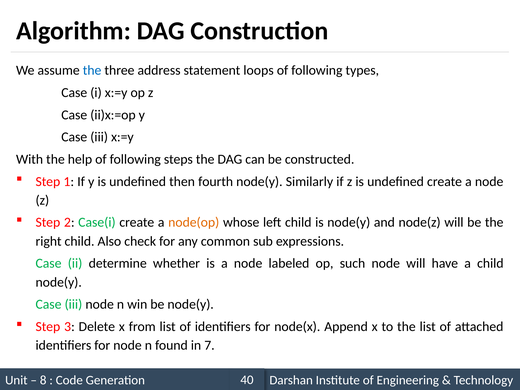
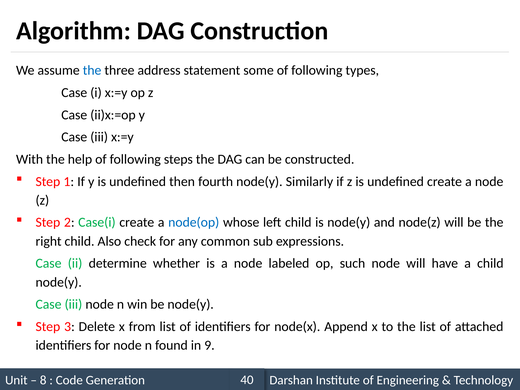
loops: loops -> some (259, 70)
node(op colour: orange -> blue (194, 222)
7: 7 -> 9 (209, 345)
